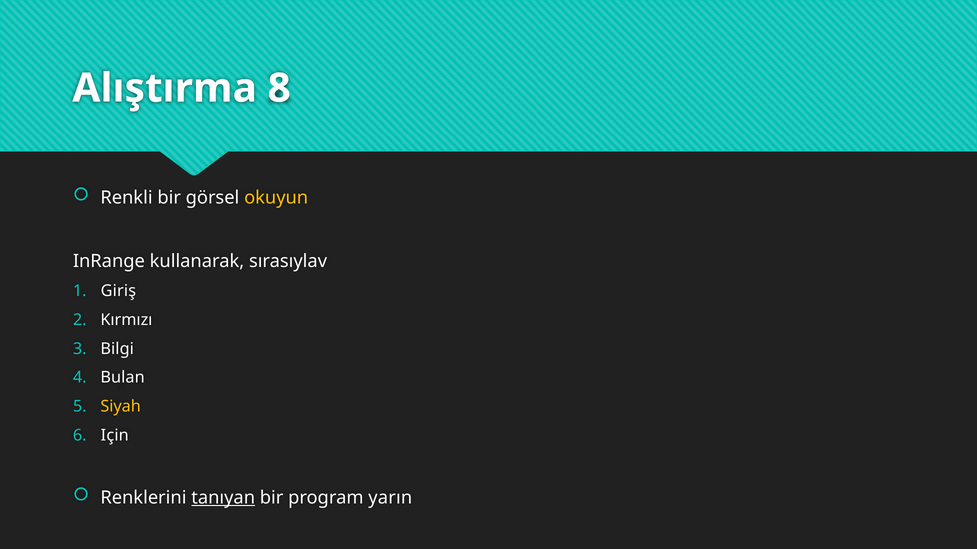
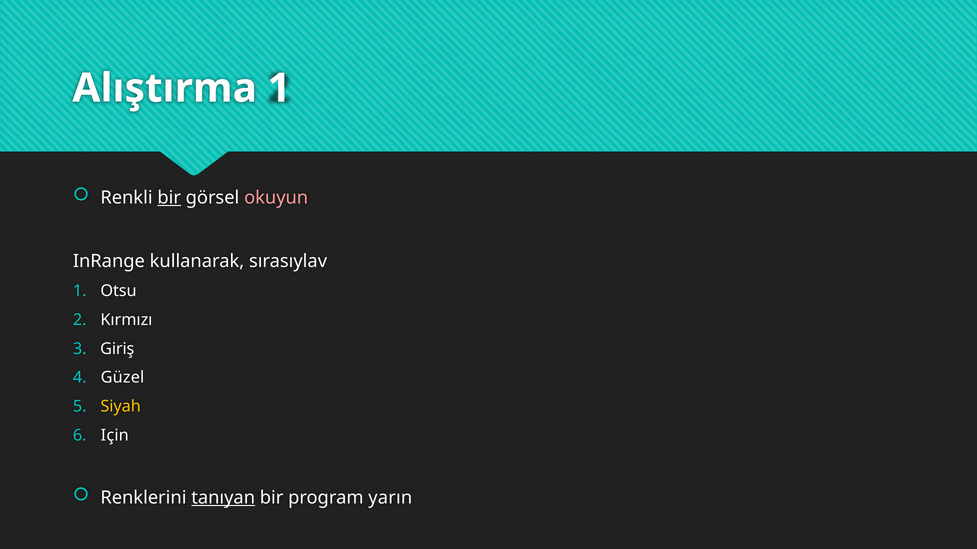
Alıştırma 8: 8 -> 1 (279, 88)
bir underline: none -> present (169, 198)
okuyun colour: yellow -> pink (276, 198)
Giriş: Giriş -> Otsu (119, 291)
Bilgi: Bilgi -> Giriş (117, 349)
Bulan: Bulan -> Güzel (123, 378)
